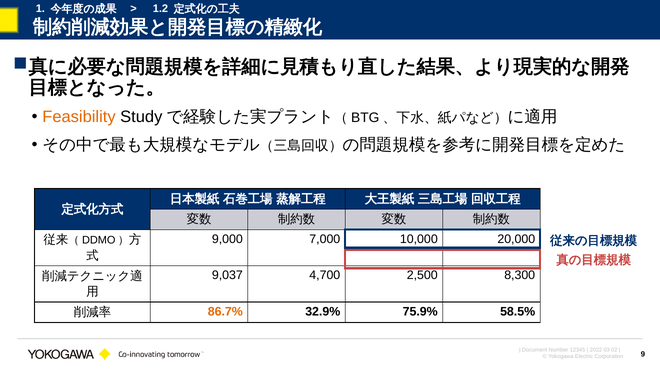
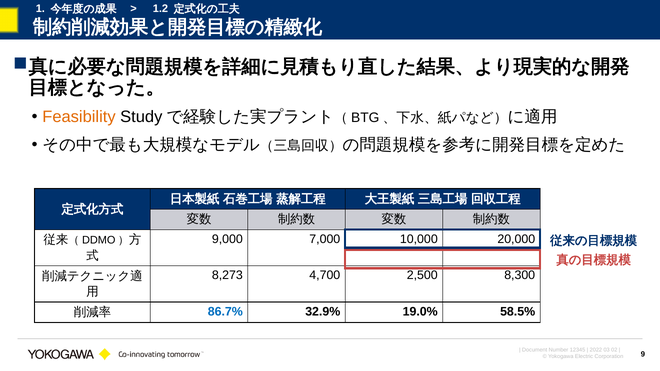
9,037: 9,037 -> 8,273 (227, 276)
86.7% colour: orange -> blue (225, 312)
75.9%: 75.9% -> 19.0% (420, 312)
